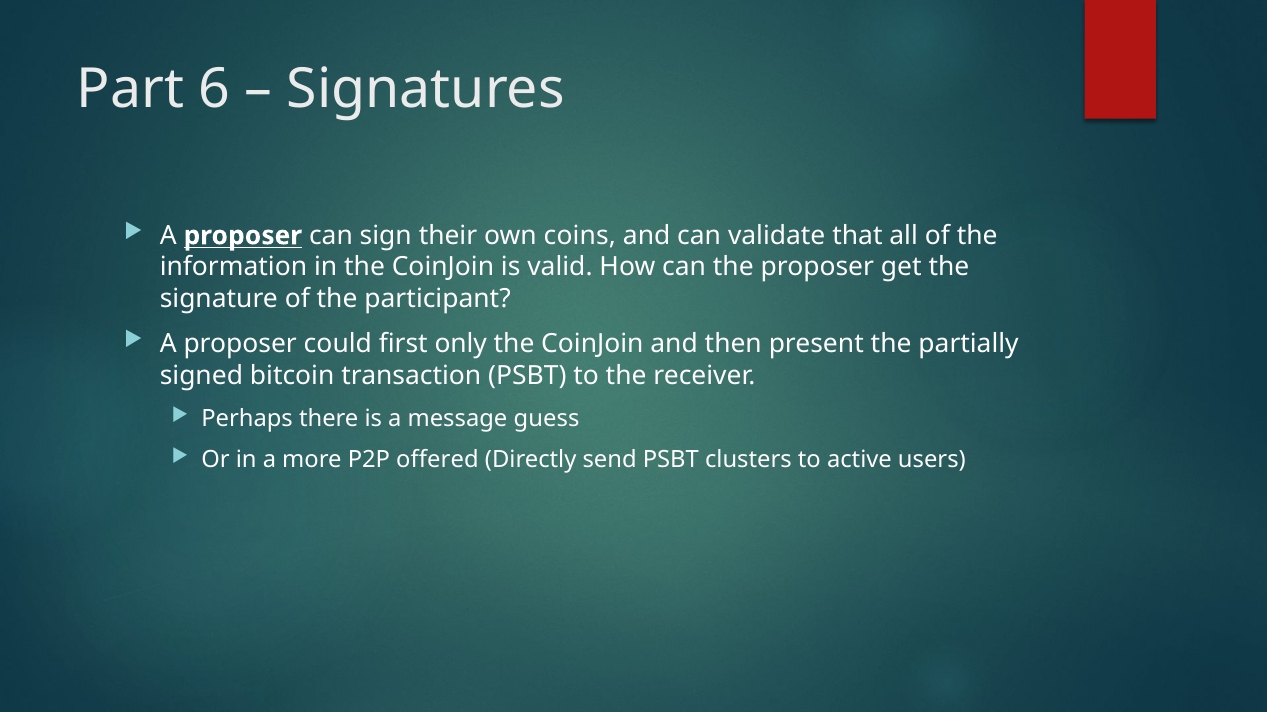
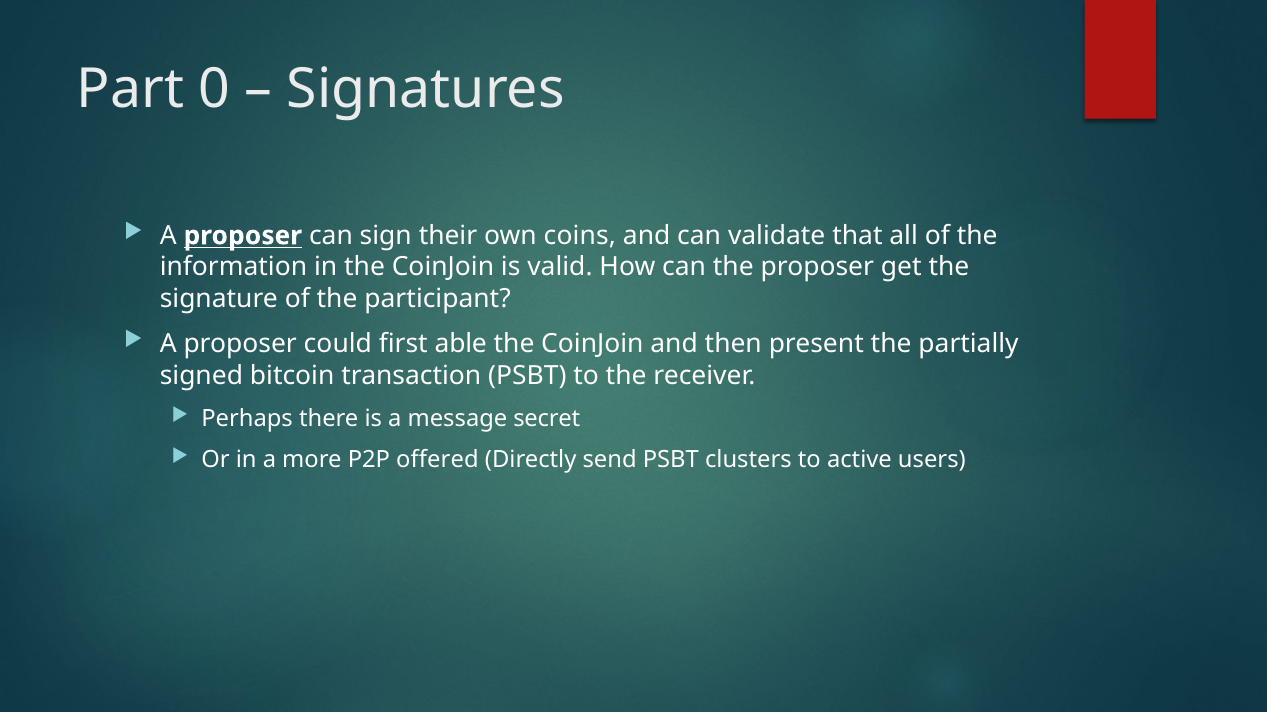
6: 6 -> 0 (214, 89)
only: only -> able (461, 344)
guess: guess -> secret (547, 419)
